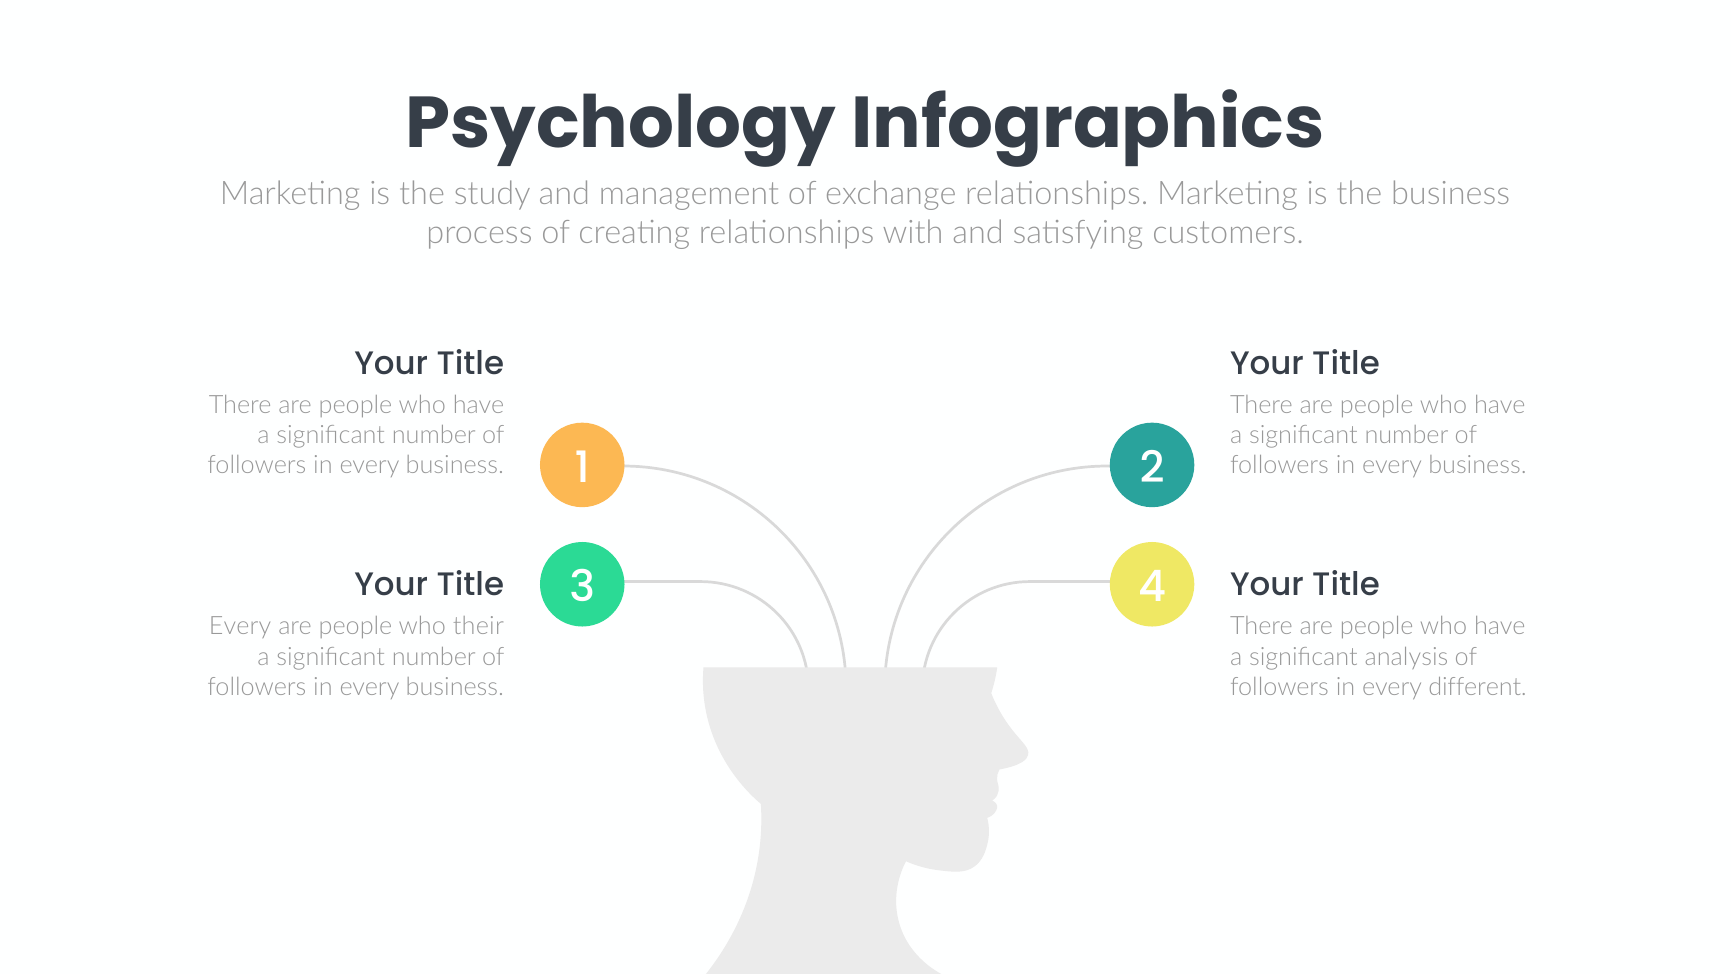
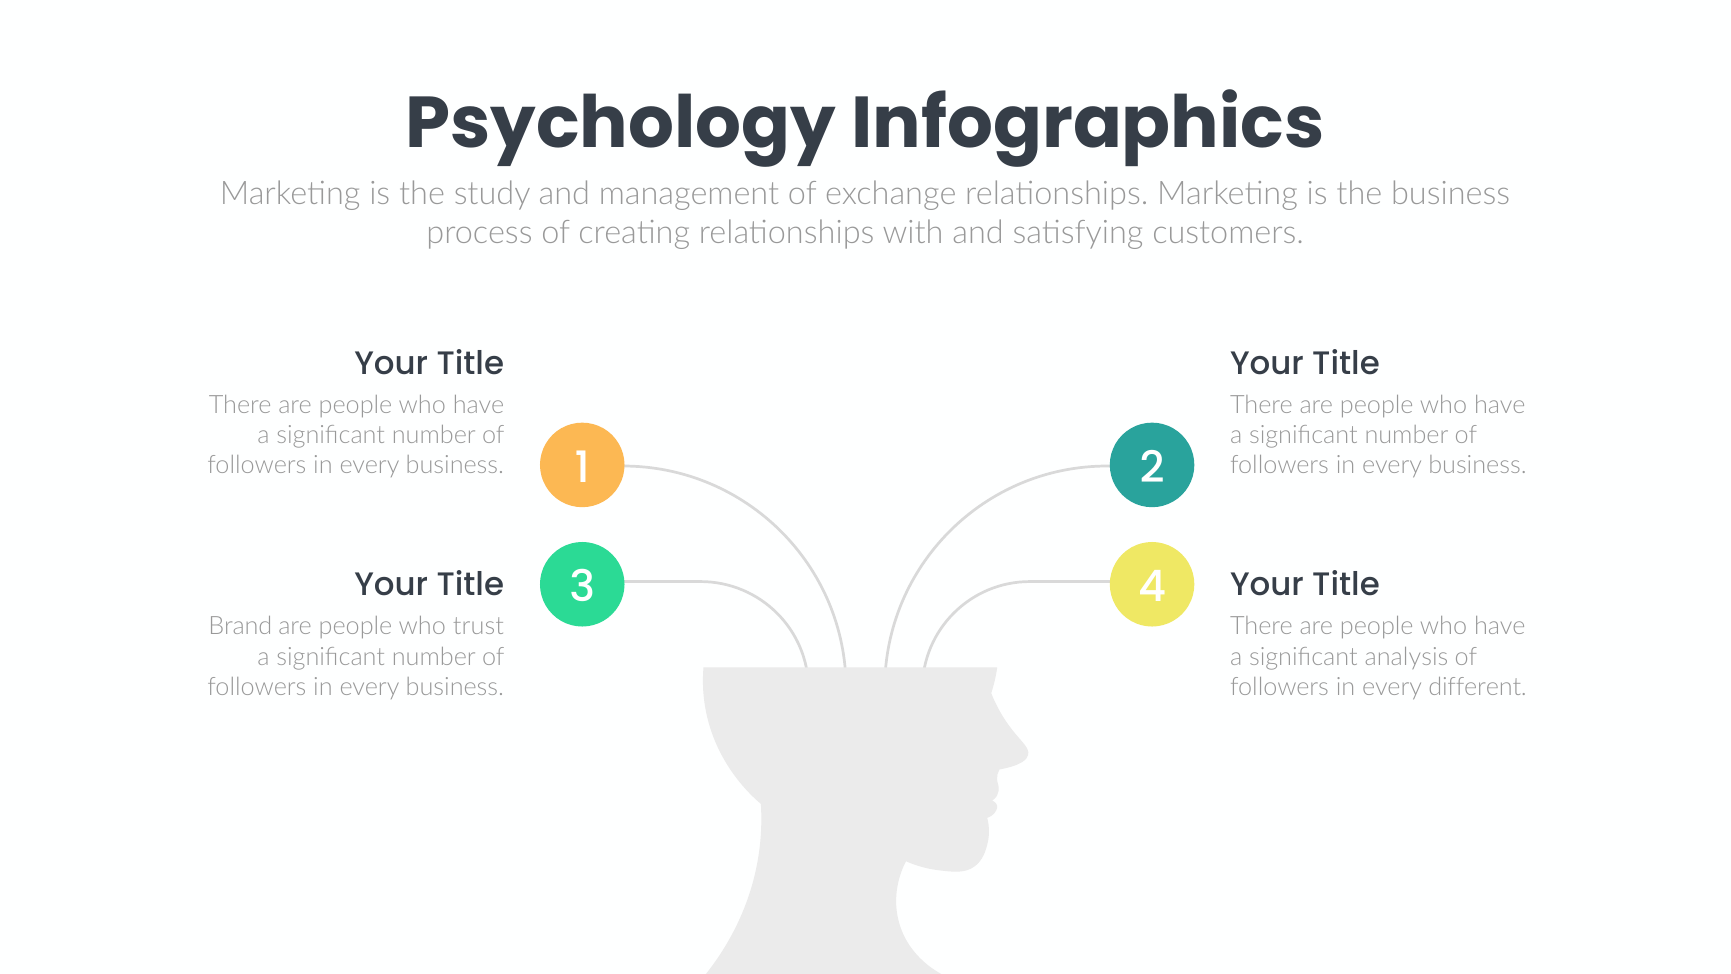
Every: Every -> Brand (240, 627)
their: their -> trust (478, 627)
